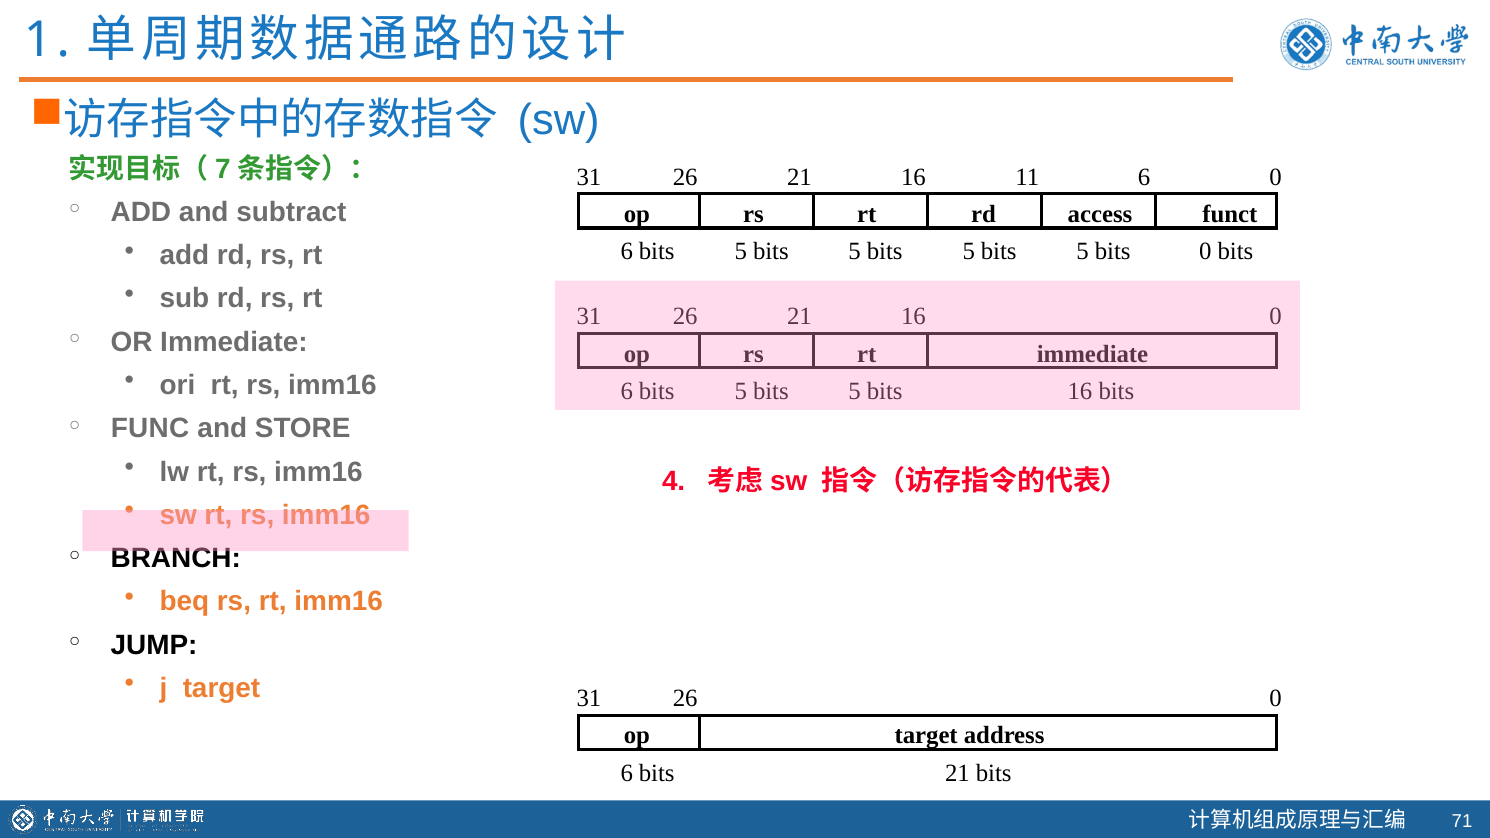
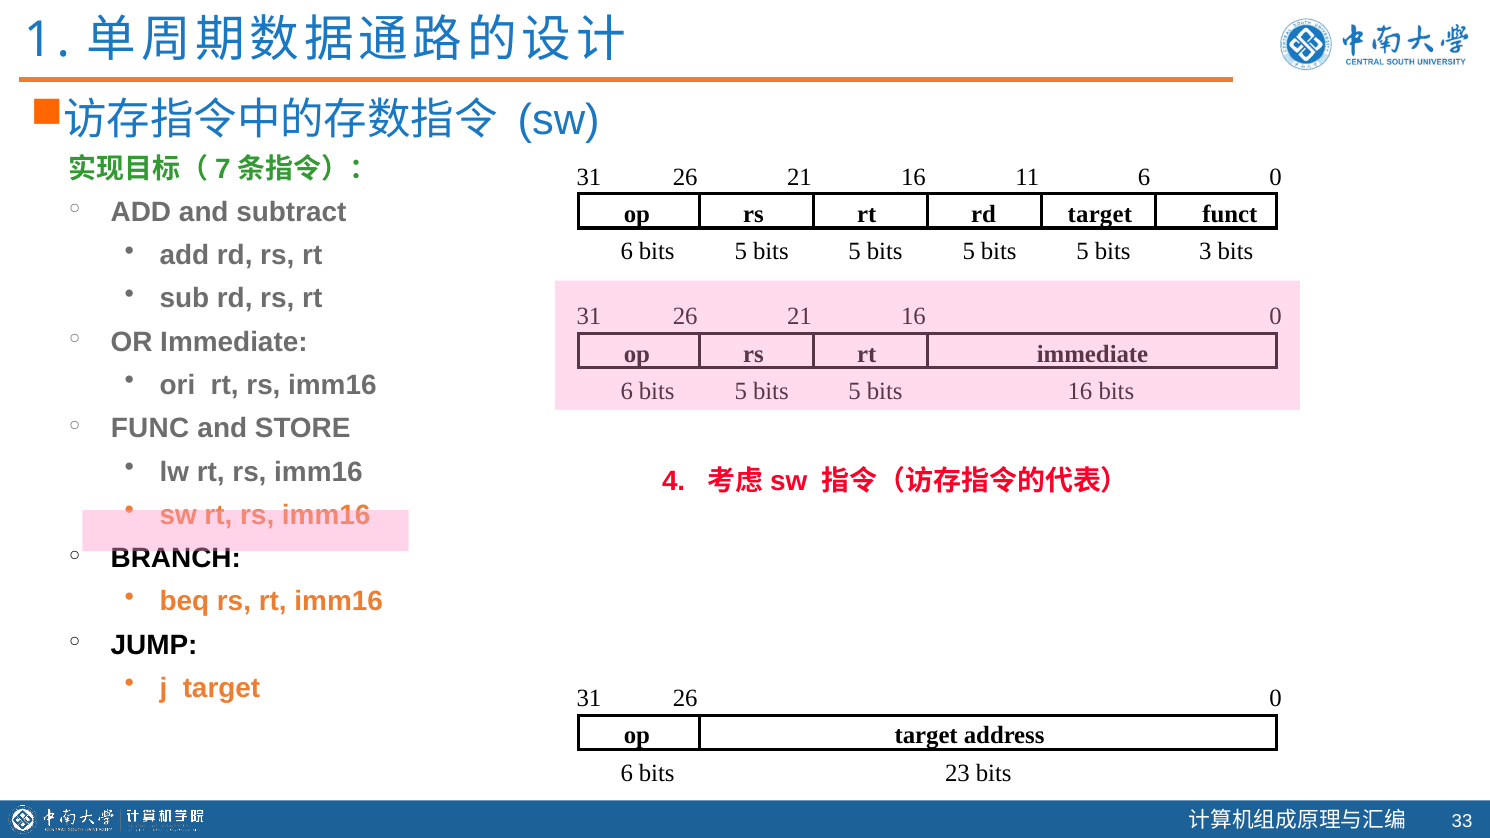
rd access: access -> target (1100, 214)
bits 0: 0 -> 3 (1205, 252)
bits 21: 21 -> 23 (957, 773)
71: 71 -> 33 (1462, 822)
